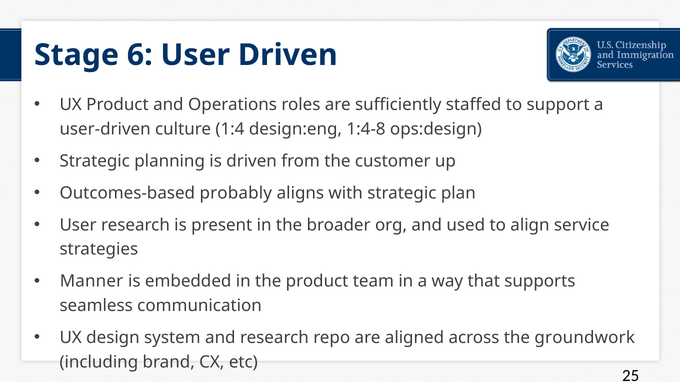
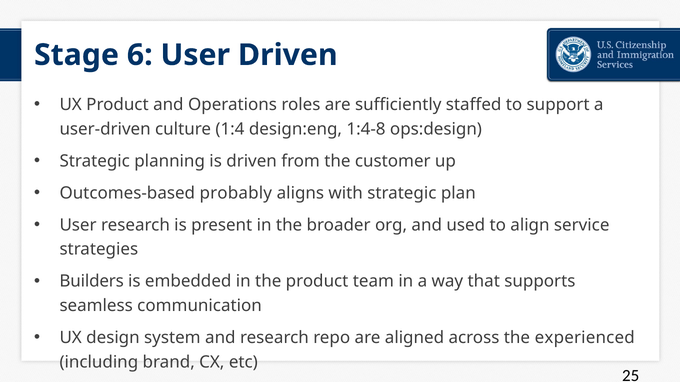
Manner: Manner -> Builders (92, 282)
groundwork: groundwork -> experienced (585, 338)
